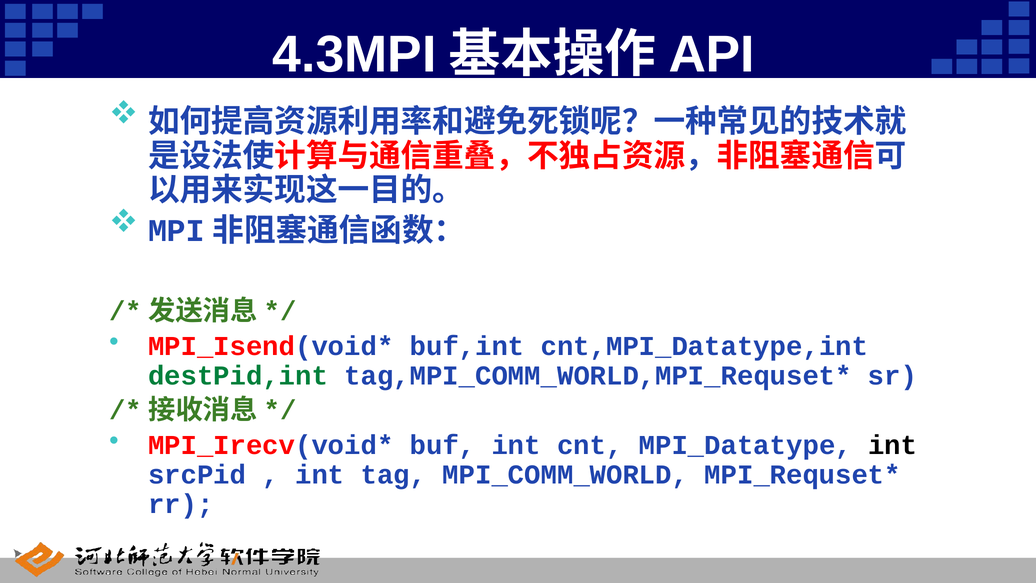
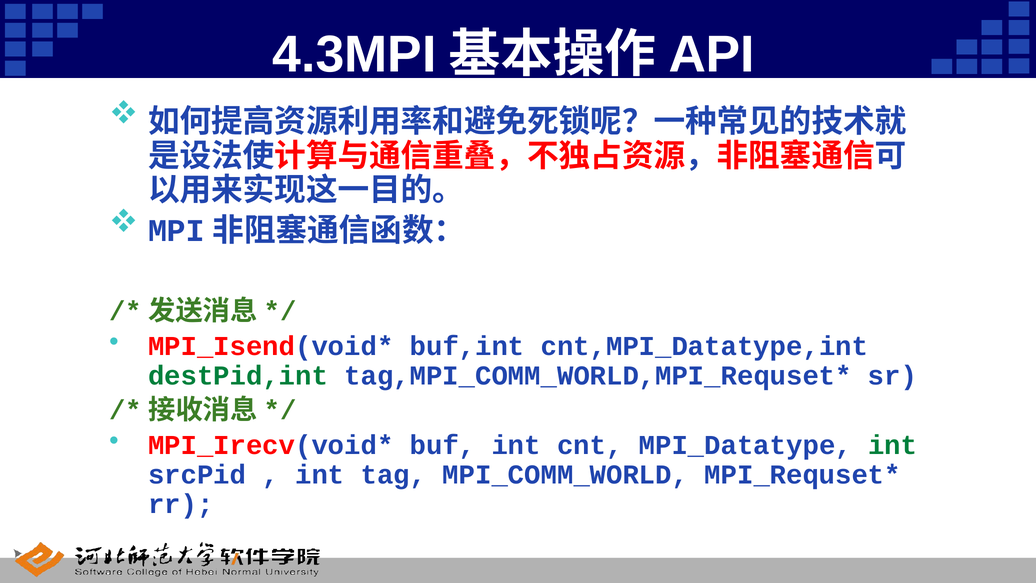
int colour: black -> green (893, 445)
